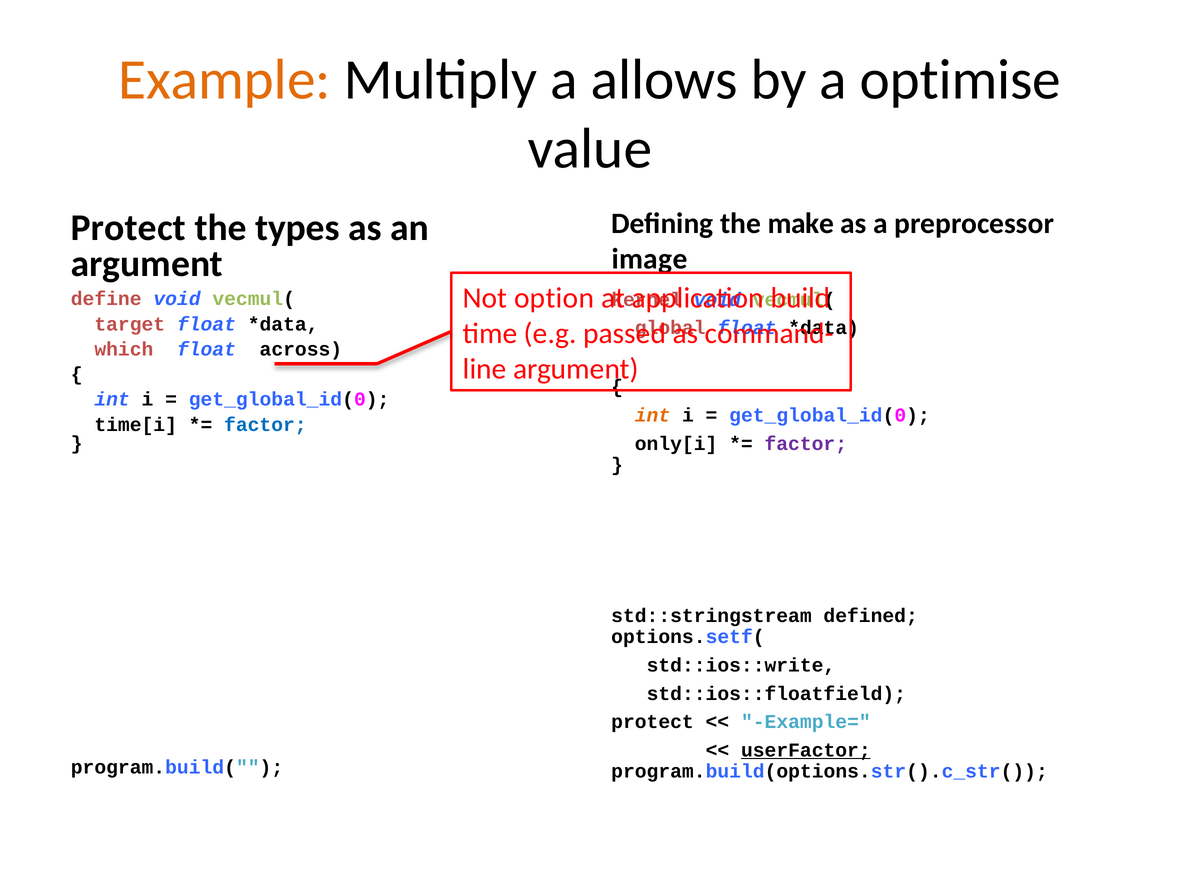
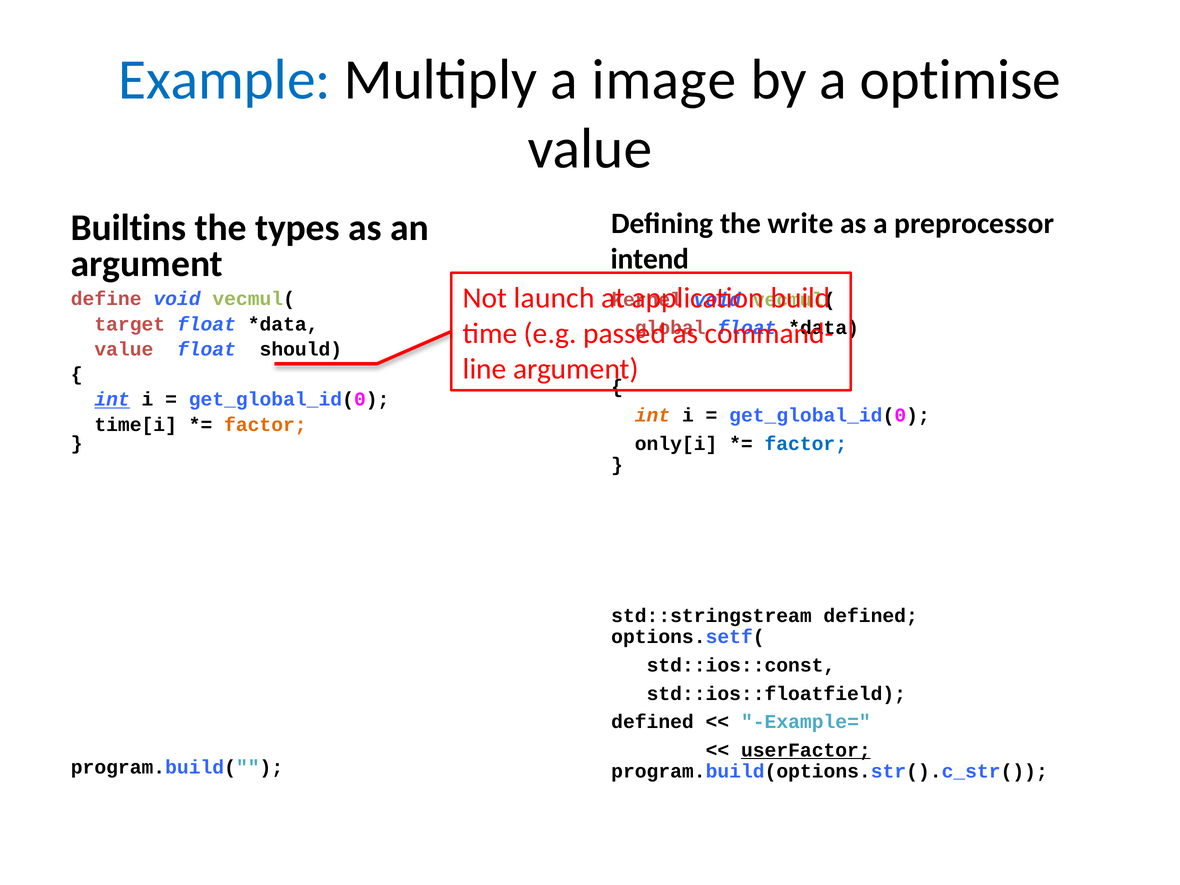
Example colour: orange -> blue (225, 80)
allows: allows -> image (664, 80)
make: make -> write (801, 224)
Protect: Protect -> Builtins (129, 228)
image: image -> intend (650, 259)
option: option -> launch (554, 298)
which: which -> value (124, 349)
across: across -> should (301, 349)
int underline: none -> present (112, 399)
factor colour: blue -> orange (265, 425)
factor colour: purple -> blue (806, 444)
std::ios::write: std::ios::write -> std::ios::const (741, 665)
protect: protect -> defined (652, 722)
